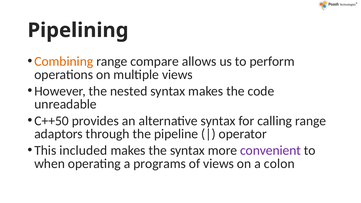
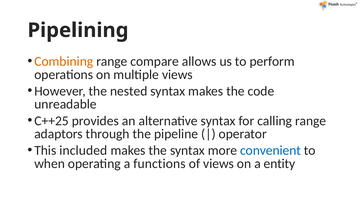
C++50: C++50 -> C++25 (52, 121)
convenient colour: purple -> blue (271, 151)
programs: programs -> functions (160, 164)
colon: colon -> entity (279, 164)
